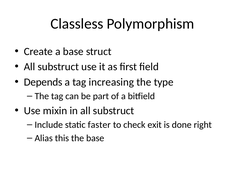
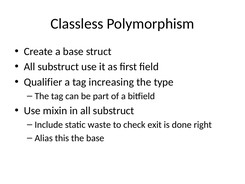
Depends: Depends -> Qualifier (43, 82)
faster: faster -> waste (99, 125)
